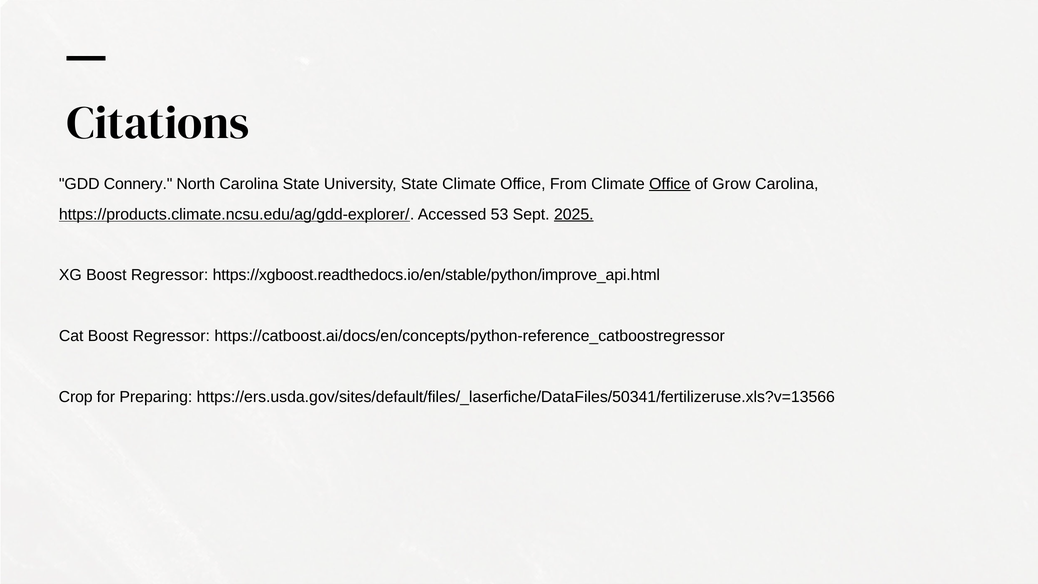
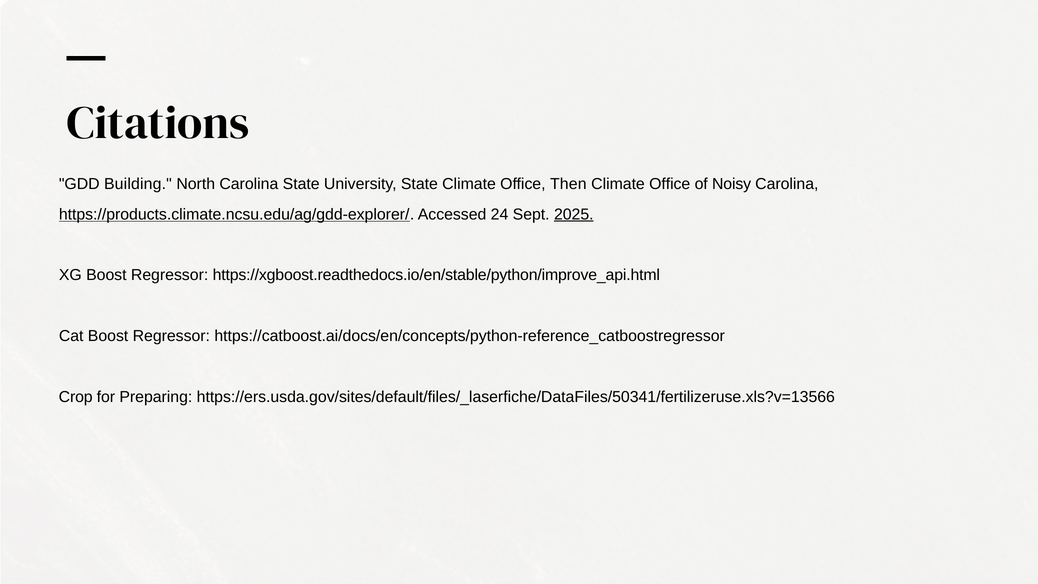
Connery: Connery -> Building (138, 184)
From: From -> Then (568, 184)
Office underline: present -> none (670, 184)
Grow: Grow -> Noisy (732, 184)
53: 53 -> 24 (500, 214)
